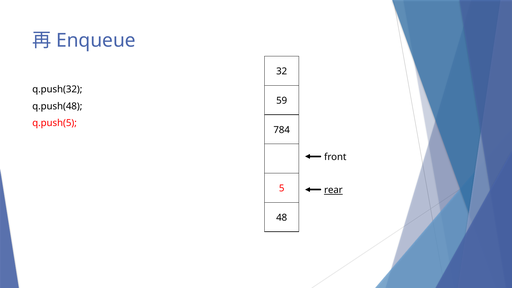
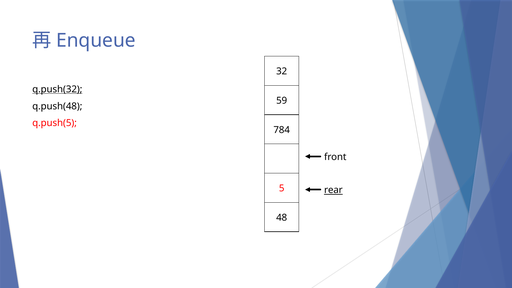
q.push(32 underline: none -> present (57, 89)
